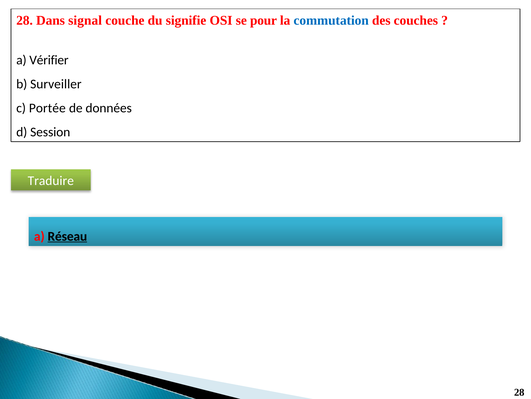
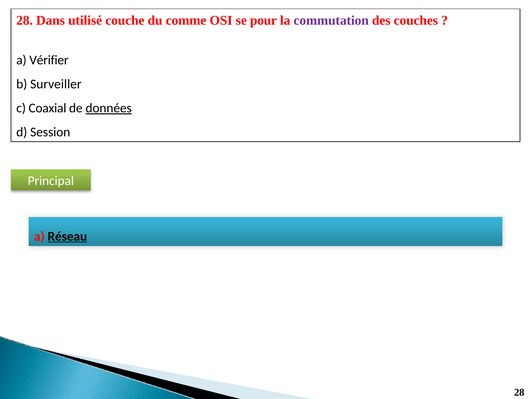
signal: signal -> utilisé (85, 20)
signifie: signifie -> comme (186, 20)
commutation colour: blue -> purple (331, 20)
Portée: Portée -> Coaxial (47, 108)
données underline: none -> present (109, 108)
Traduire: Traduire -> Principal (51, 180)
